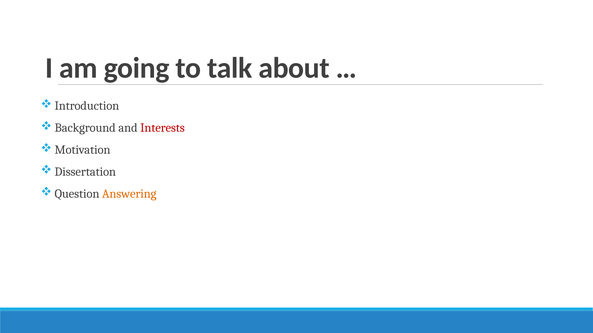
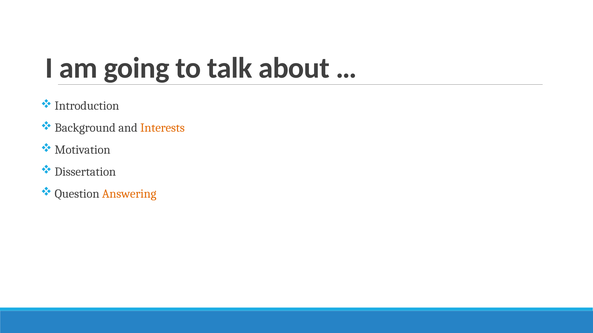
Interests colour: red -> orange (163, 128)
